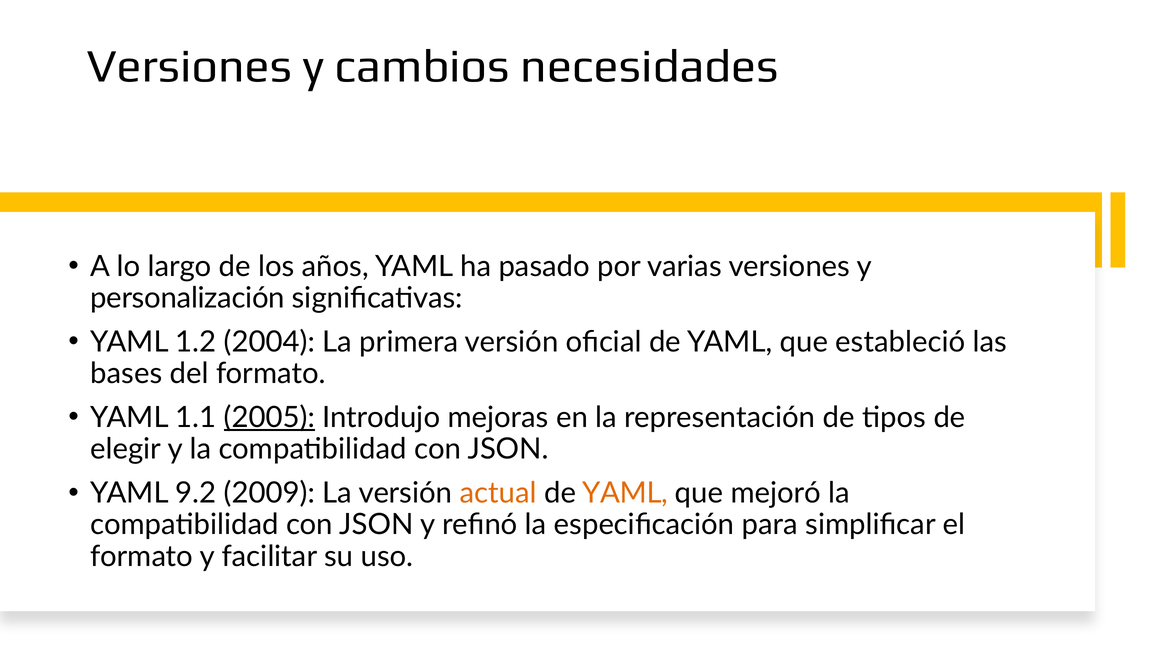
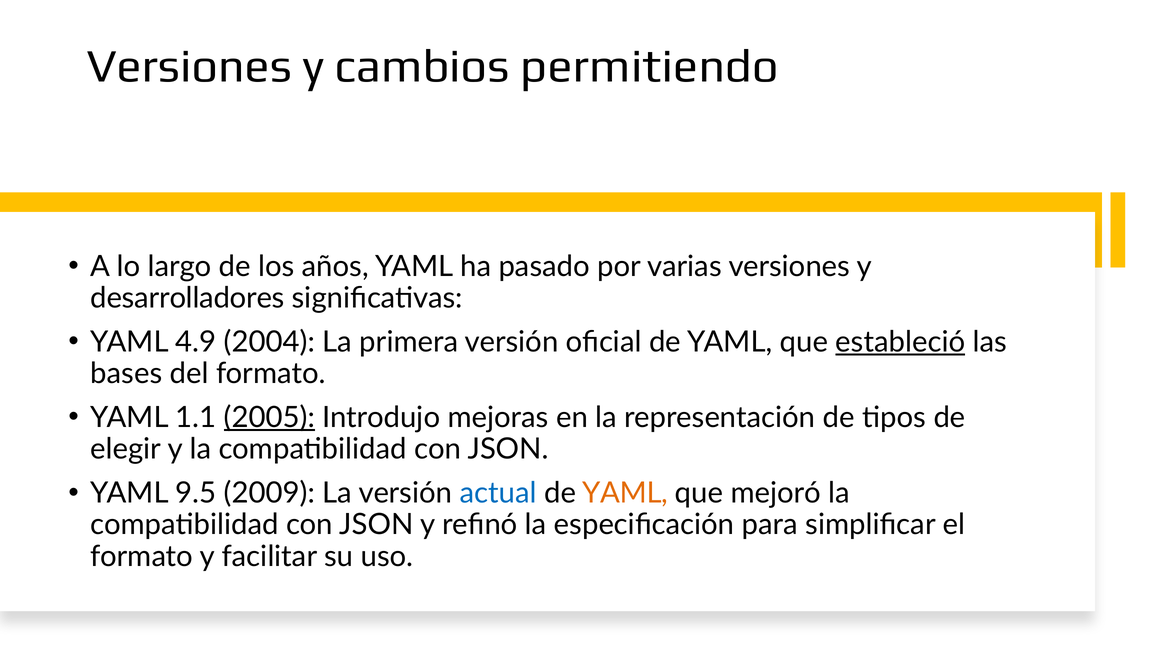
necesidades: necesidades -> permitiendo (650, 66)
personalización: personalización -> desarrolladores (187, 298)
1.2: 1.2 -> 4.9 (196, 342)
estableció underline: none -> present (900, 342)
9.2: 9.2 -> 9.5 (196, 493)
actual colour: orange -> blue (498, 493)
